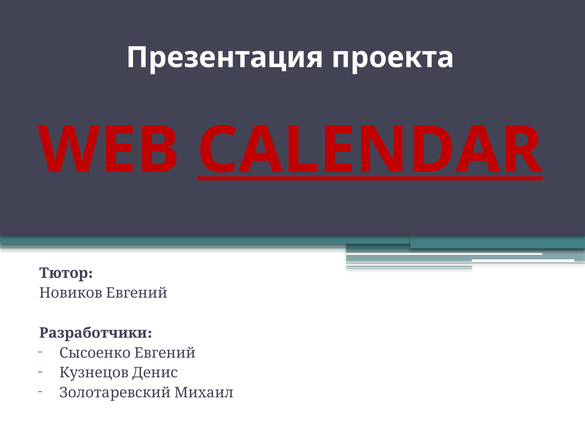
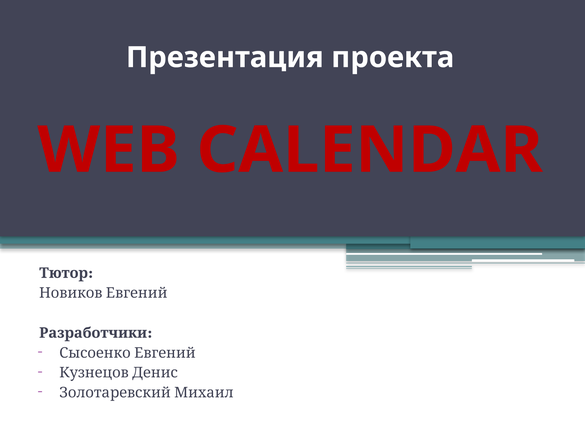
CALENDAR underline: present -> none (370, 151)
